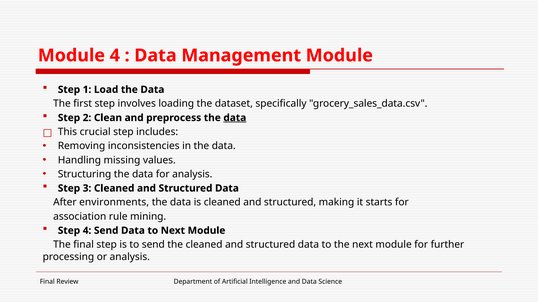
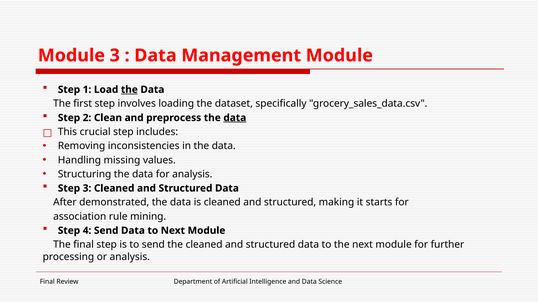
Module 4: 4 -> 3 (115, 56)
the underline: none -> present (129, 90)
environments: environments -> demonstrated (114, 203)
